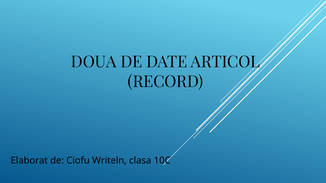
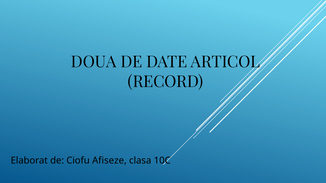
Writeln: Writeln -> Afiseze (109, 161)
